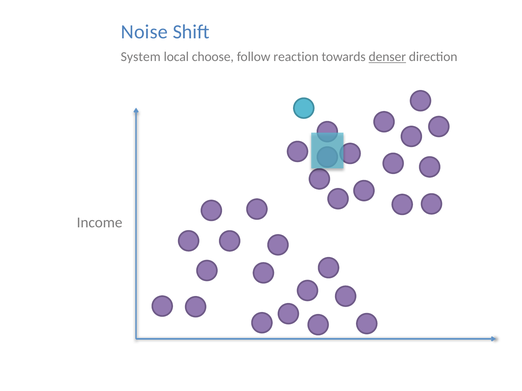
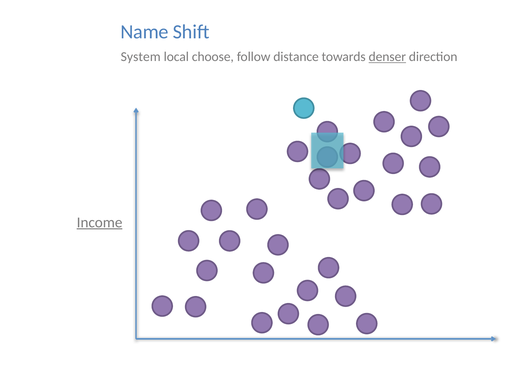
Noise: Noise -> Name (145, 32)
reaction: reaction -> distance (296, 57)
Income underline: none -> present (100, 223)
